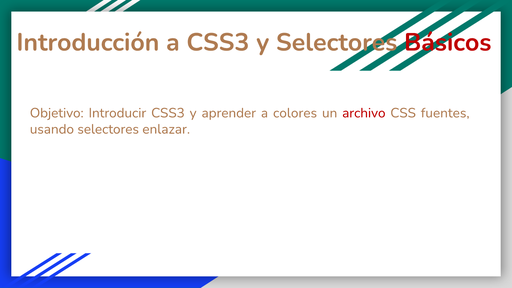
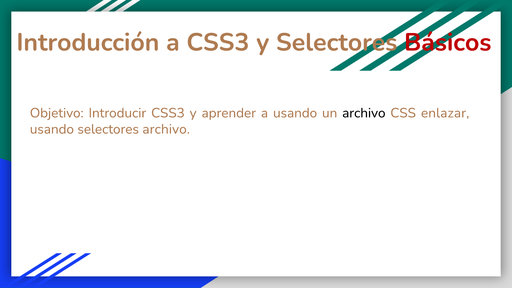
a colores: colores -> usando (295, 113)
archivo colour: red -> black (364, 113)
fuentes: fuentes -> enlazar (445, 113)
selectores enlazar: enlazar -> archivo (166, 129)
